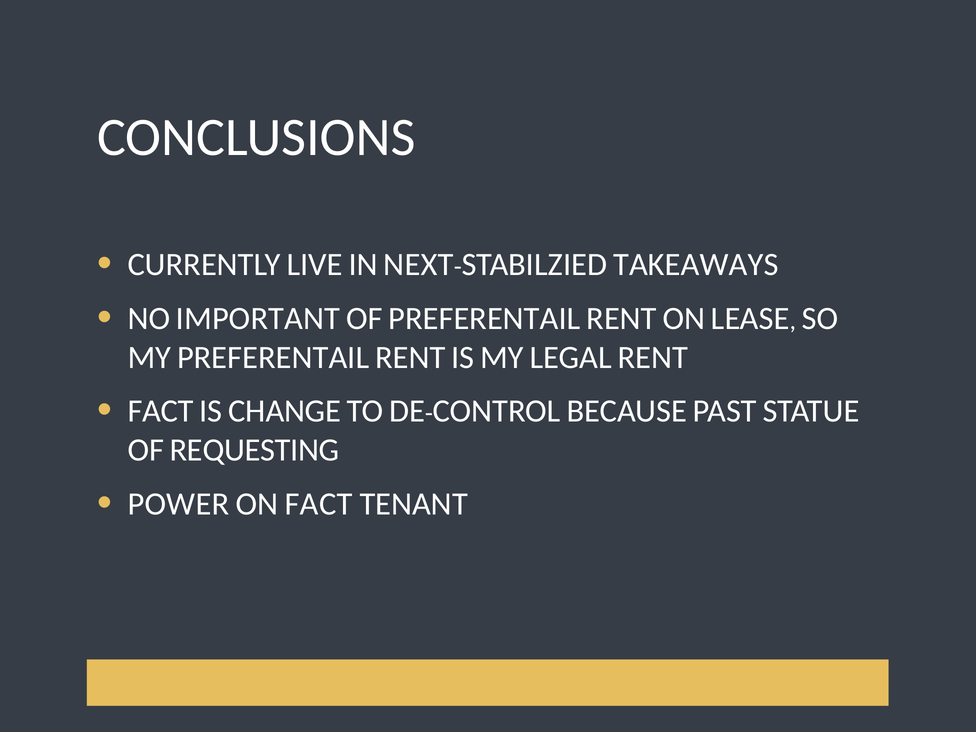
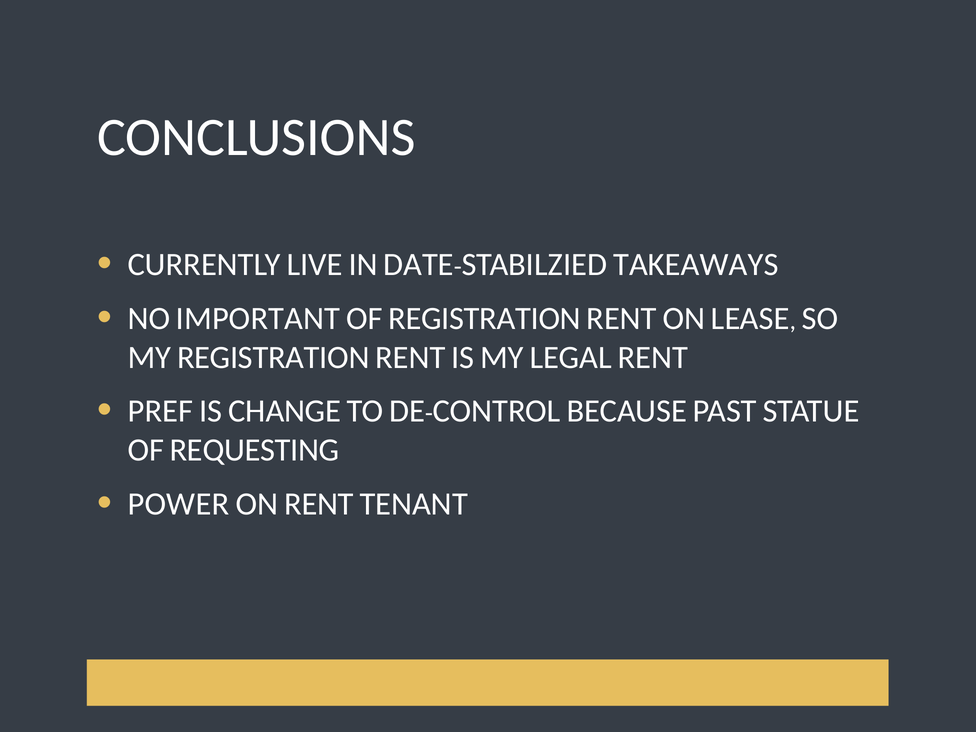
NEXT: NEXT -> DATE (419, 265)
OF PREFERENTAIL: PREFERENTAIL -> REGISTRATION (485, 318)
MY PREFERENTAIL: PREFERENTAIL -> REGISTRATION (273, 357)
FACT: FACT -> PREF (160, 411)
ON FACT: FACT -> RENT (319, 504)
